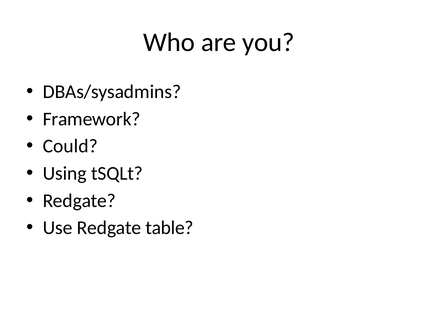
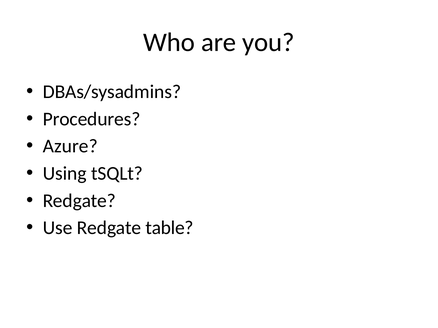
Framework: Framework -> Procedures (92, 119)
Could: Could -> Azure (70, 146)
